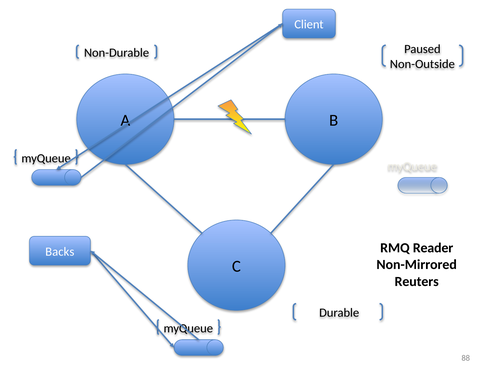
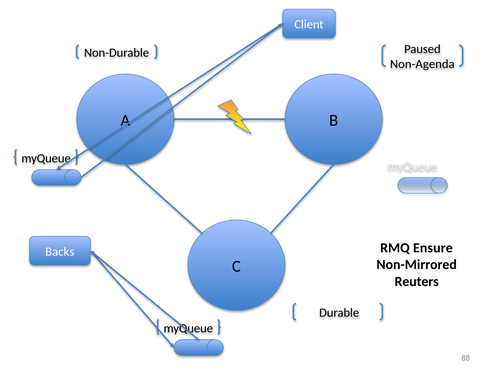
Non-Outside: Non-Outside -> Non-Agenda (422, 64)
Reader: Reader -> Ensure (433, 248)
